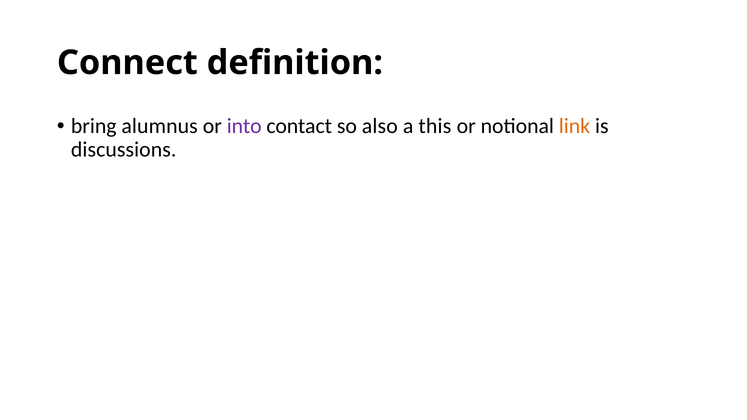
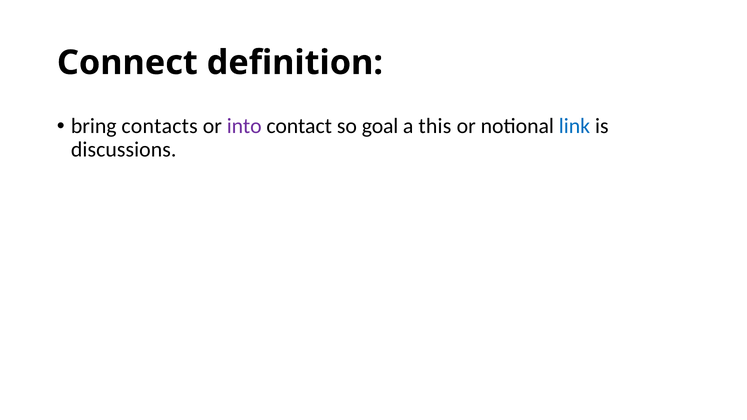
alumnus: alumnus -> contacts (160, 126)
also: also -> goal (380, 126)
link colour: orange -> blue (574, 126)
